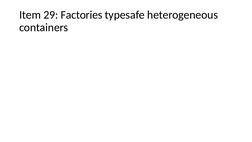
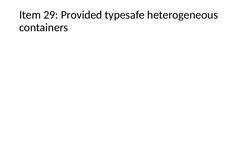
Factories: Factories -> Provided (81, 15)
